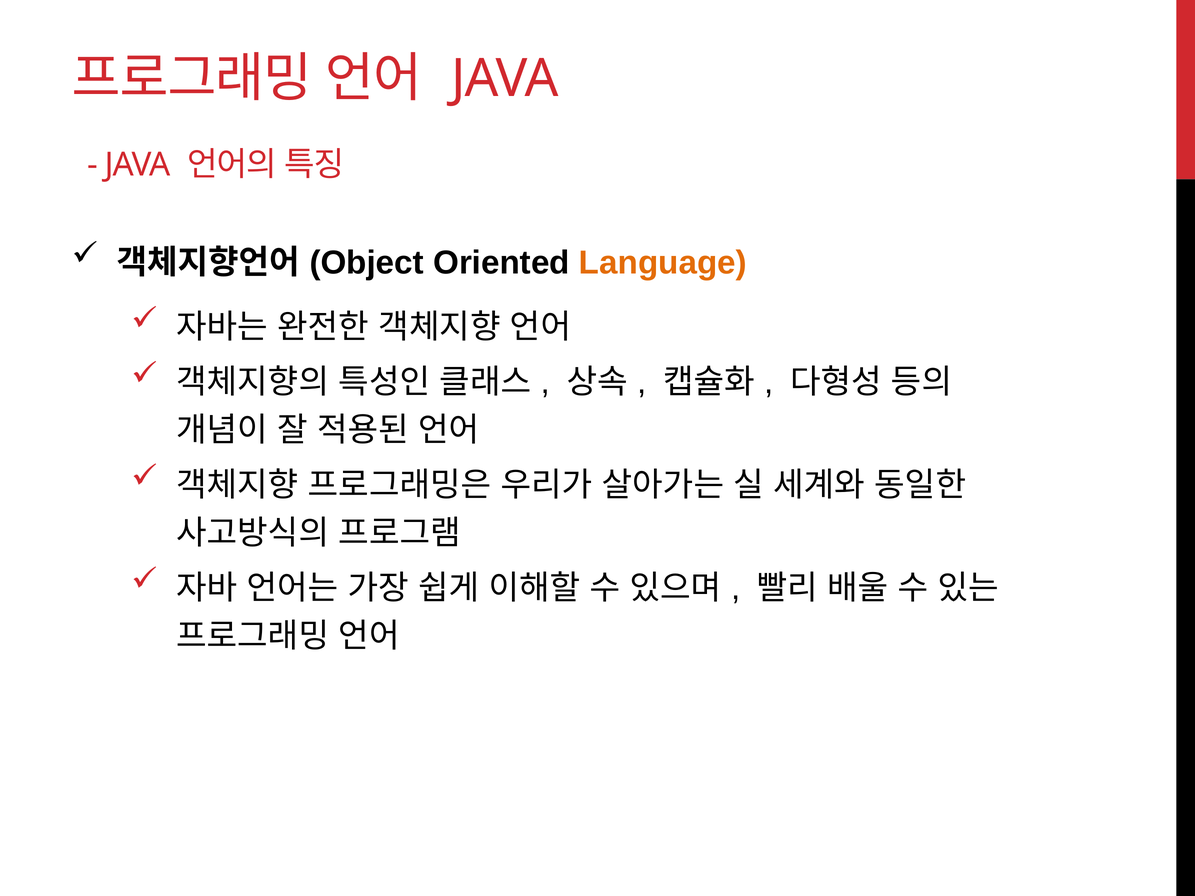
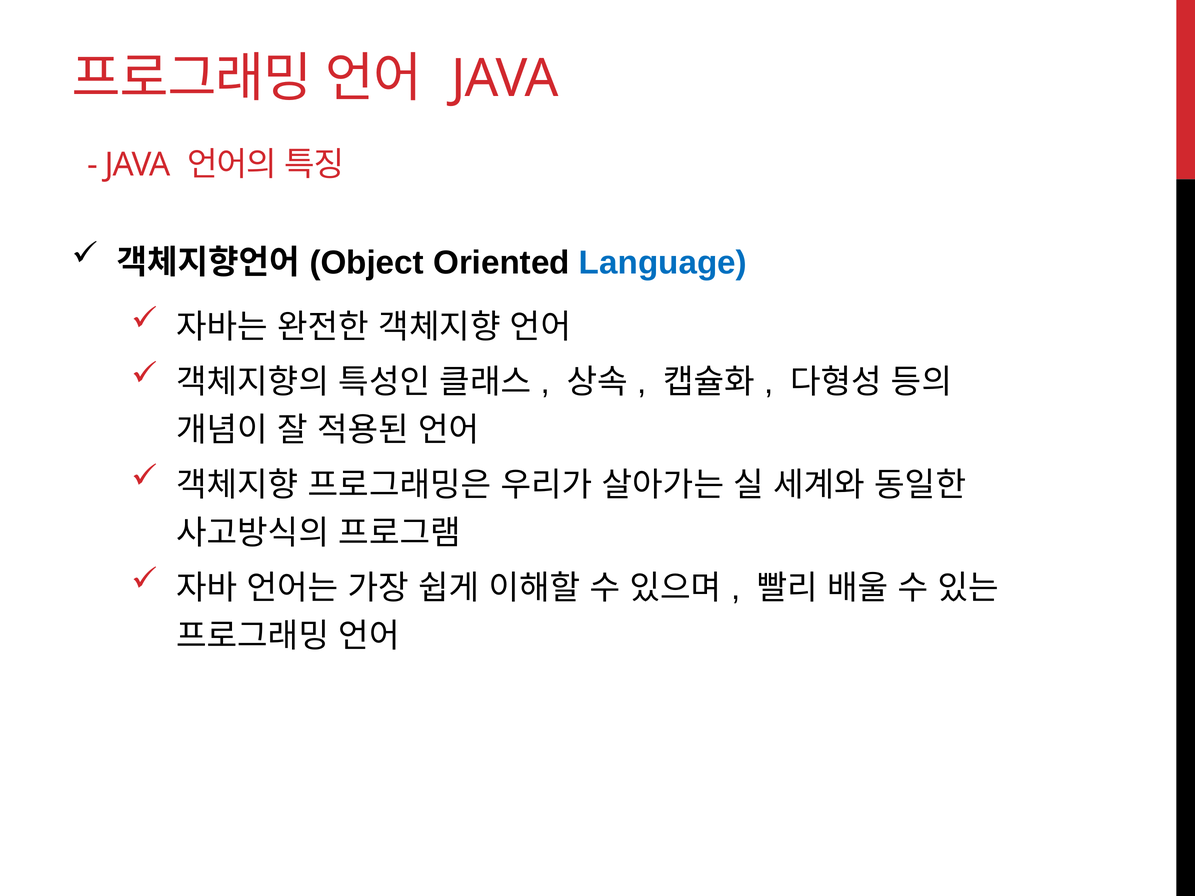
Language colour: orange -> blue (663, 263)
